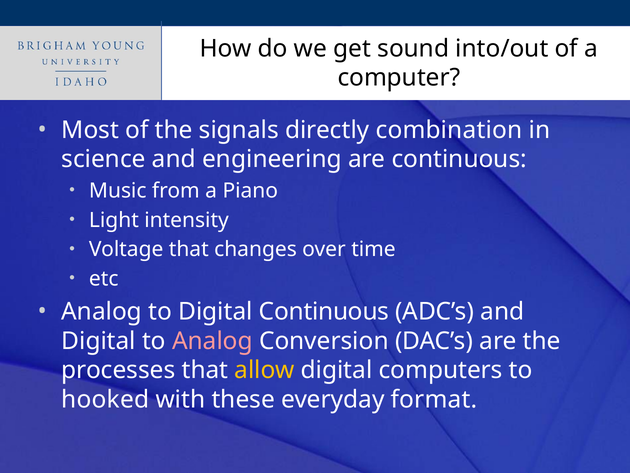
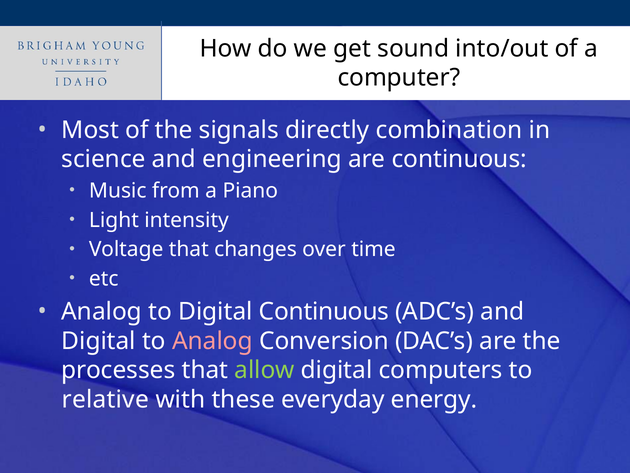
allow colour: yellow -> light green (264, 370)
hooked: hooked -> relative (105, 399)
format: format -> energy (434, 399)
